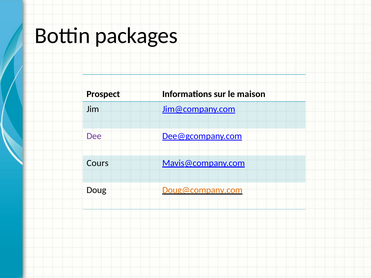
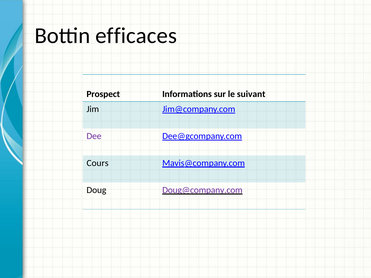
packages: packages -> efficaces (136, 36)
maison: maison -> suivant (251, 94)
Doug@company.com colour: orange -> purple (202, 190)
